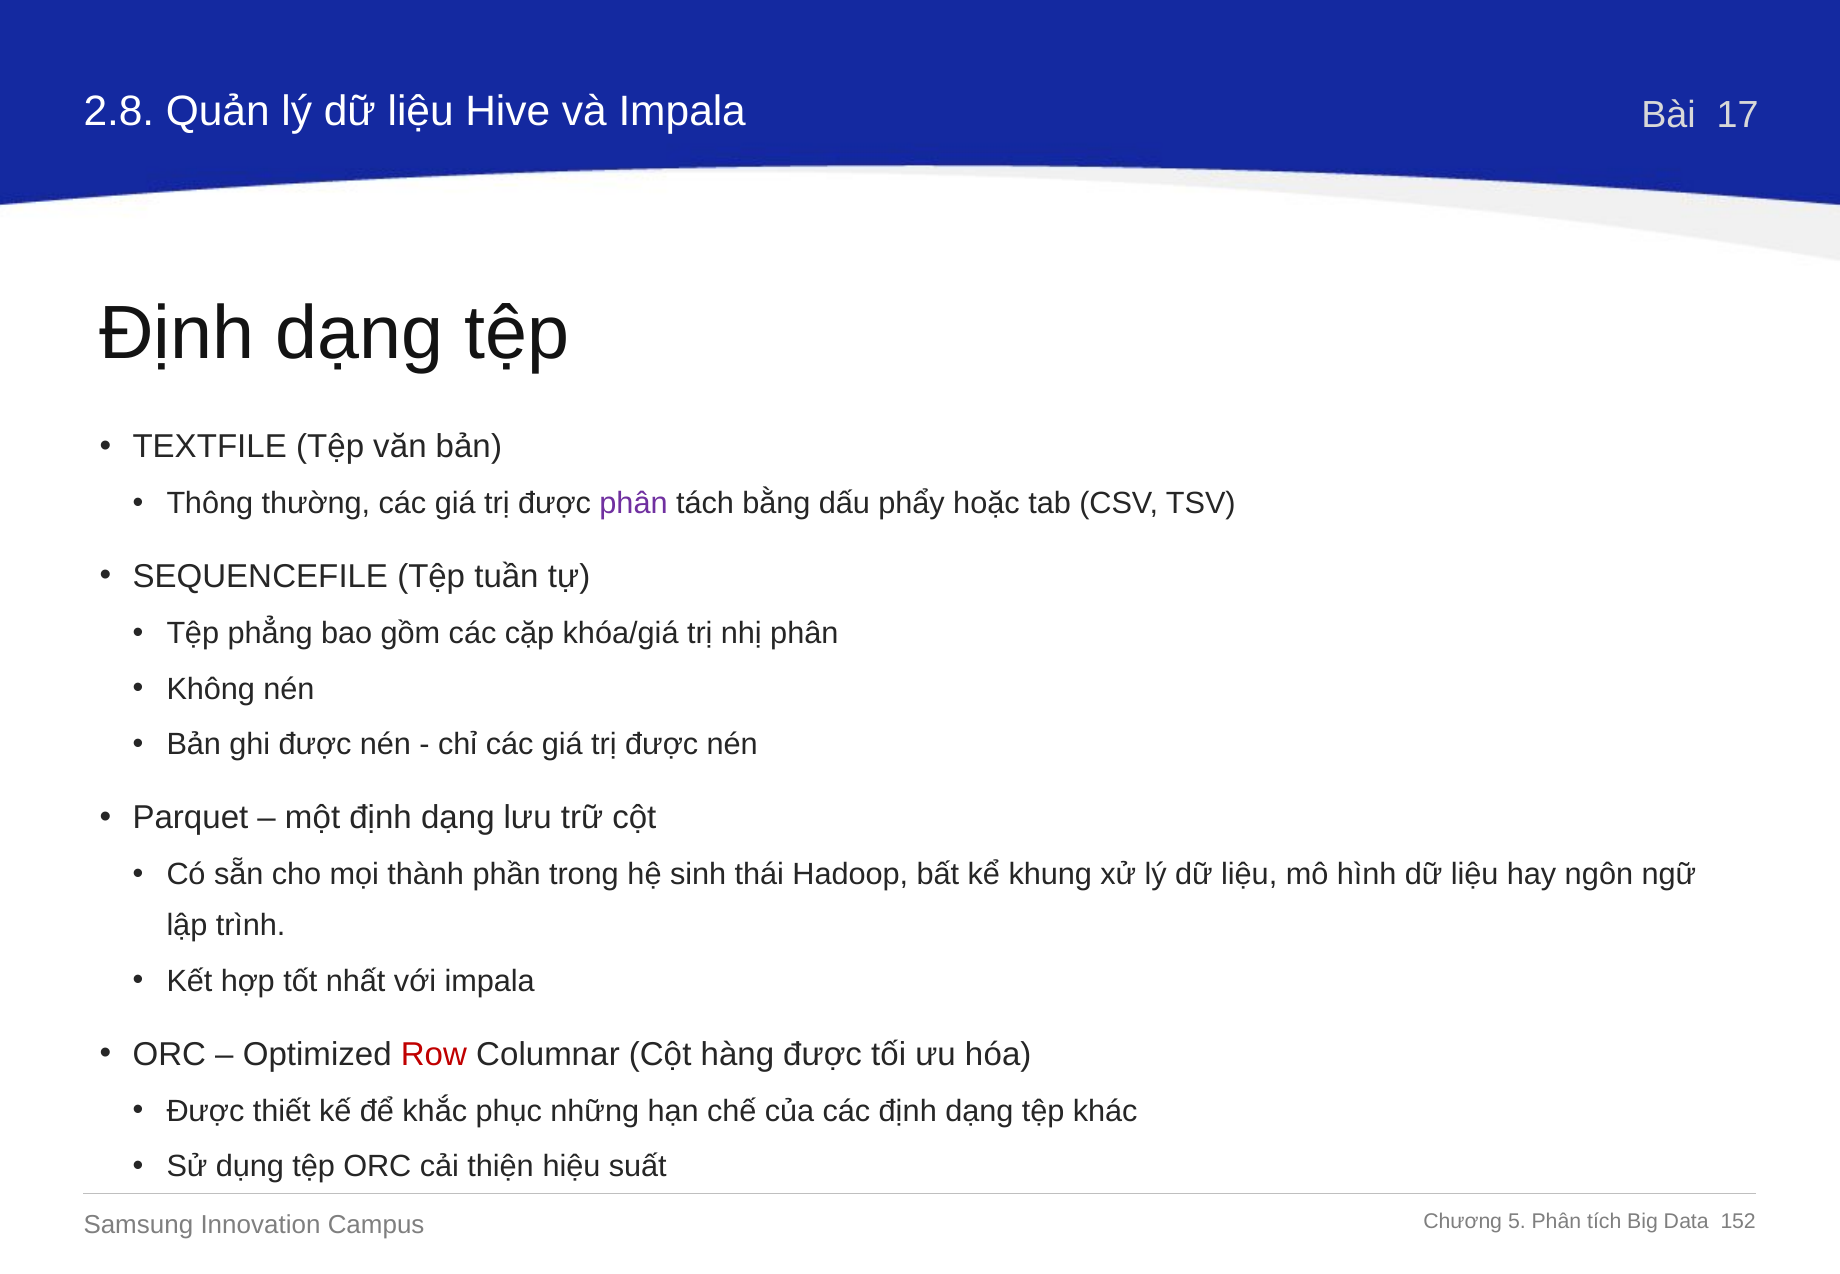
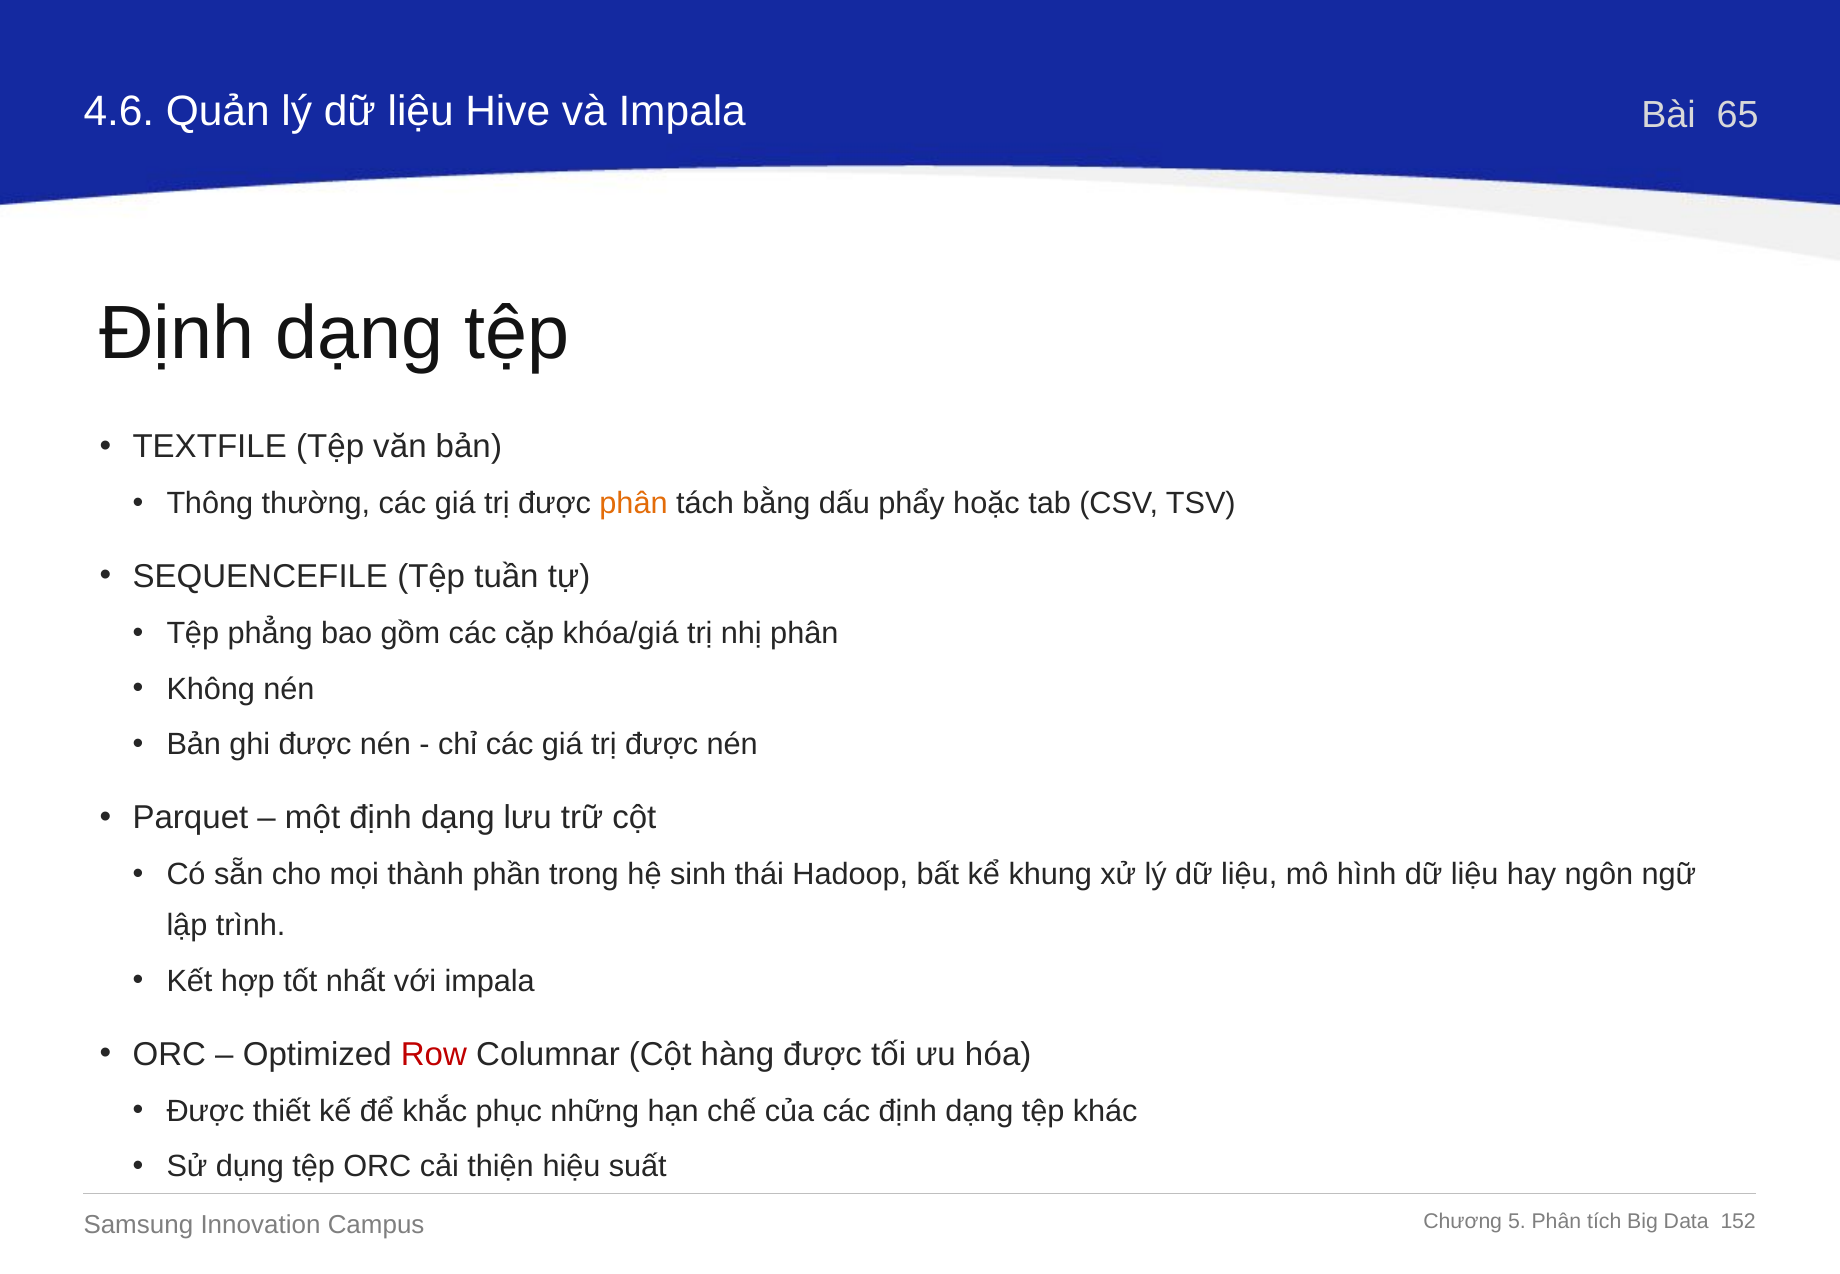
2.8: 2.8 -> 4.6 (119, 112)
17: 17 -> 65 (1738, 115)
phân colour: purple -> orange (634, 504)
